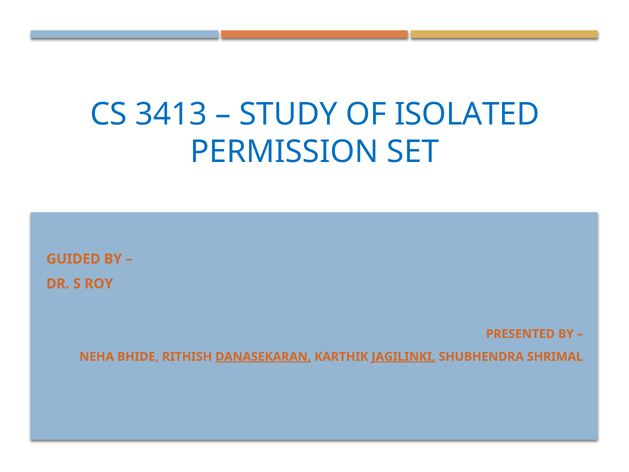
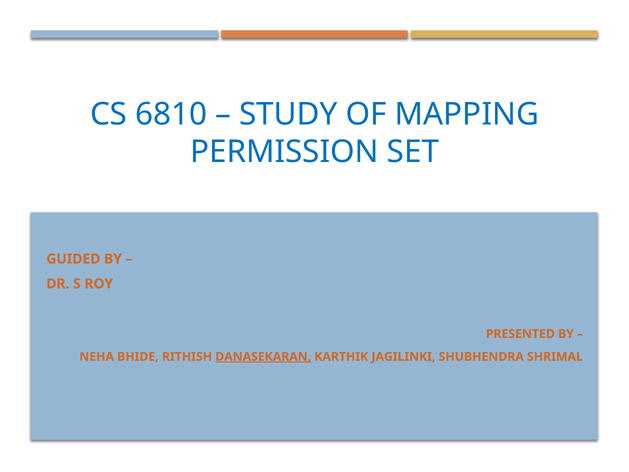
3413: 3413 -> 6810 (171, 114)
ISOLATED: ISOLATED -> MAPPING (467, 114)
JAGILINKI underline: present -> none (403, 357)
